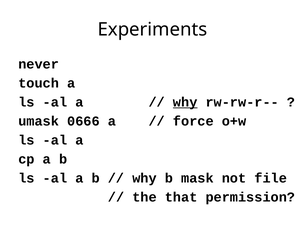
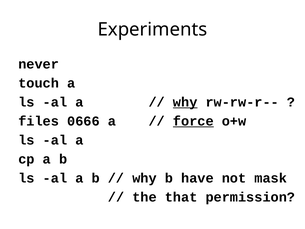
umask: umask -> files (39, 121)
force underline: none -> present (193, 121)
mask: mask -> have (197, 178)
file: file -> mask (271, 178)
